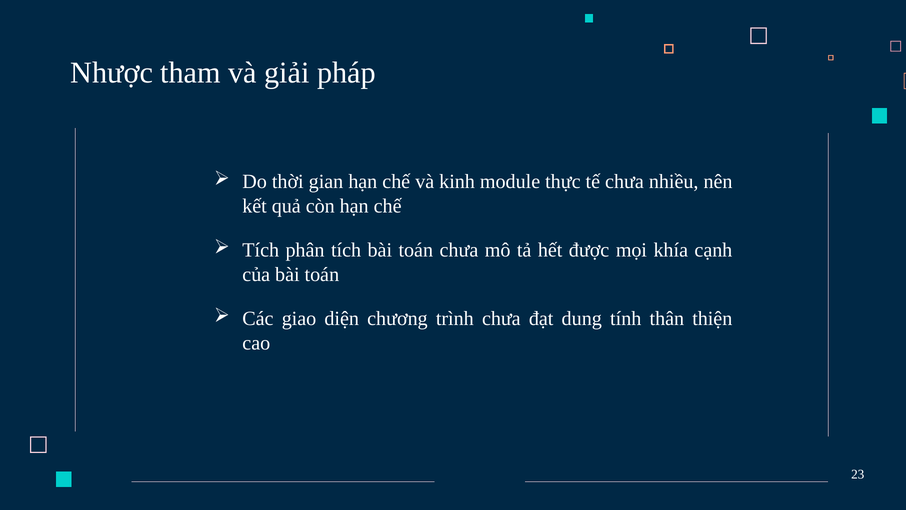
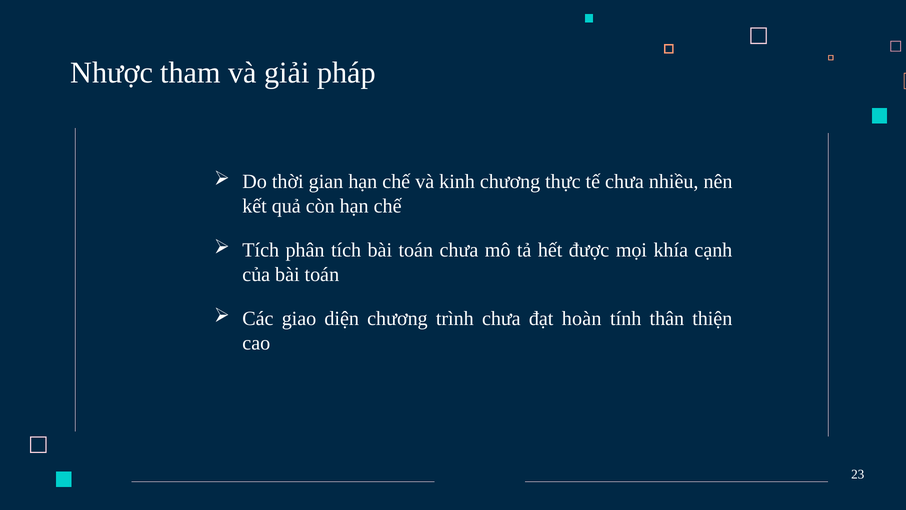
kinh module: module -> chương (510, 182)
dung: dung -> hoàn (582, 318)
